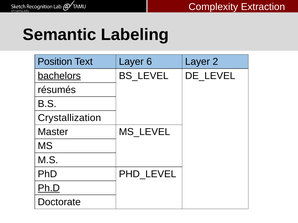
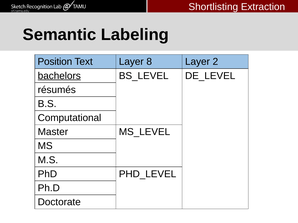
Complexity: Complexity -> Shortlisting (213, 7)
6: 6 -> 8 (149, 62)
Crystallization: Crystallization -> Computational (69, 118)
Ph.D underline: present -> none (49, 188)
